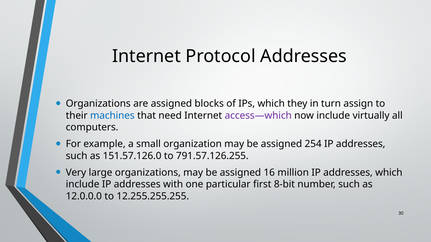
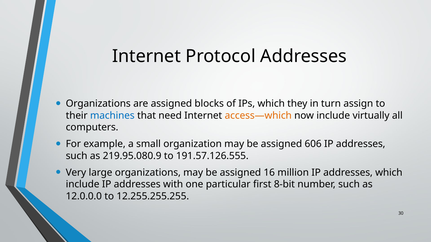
access—which colour: purple -> orange (258, 116)
254: 254 -> 606 (313, 144)
151.57.126.0: 151.57.126.0 -> 219.95.080.9 (132, 156)
791.57.126.255: 791.57.126.255 -> 191.57.126.555 (212, 156)
